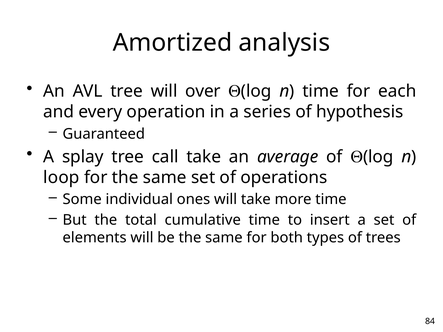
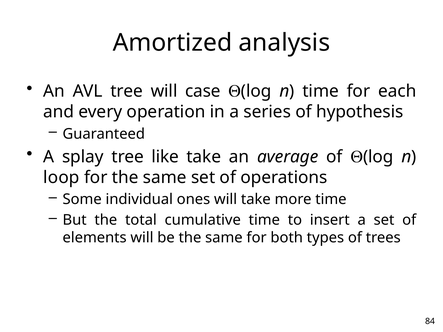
over: over -> case (203, 91)
call: call -> like (165, 157)
